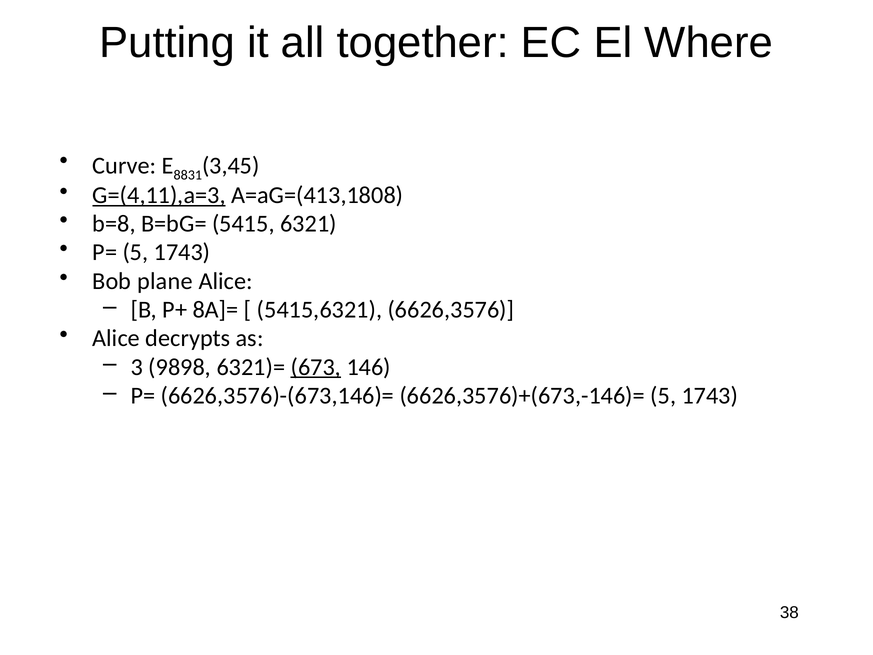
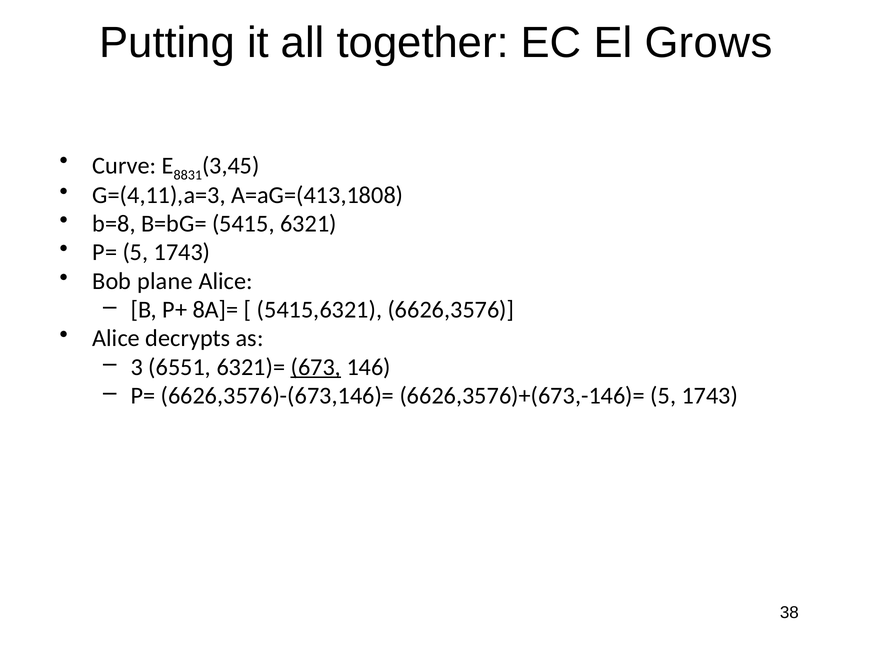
Where: Where -> Grows (708, 43)
G=(4,11),a=3 underline: present -> none (159, 195)
9898: 9898 -> 6551 (180, 367)
